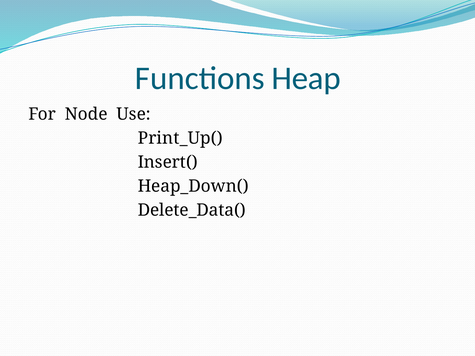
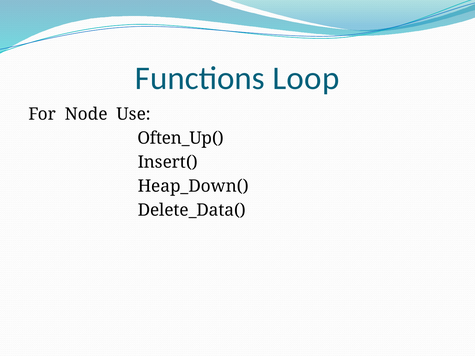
Heap: Heap -> Loop (306, 78)
Print_Up(: Print_Up( -> Often_Up( (181, 138)
